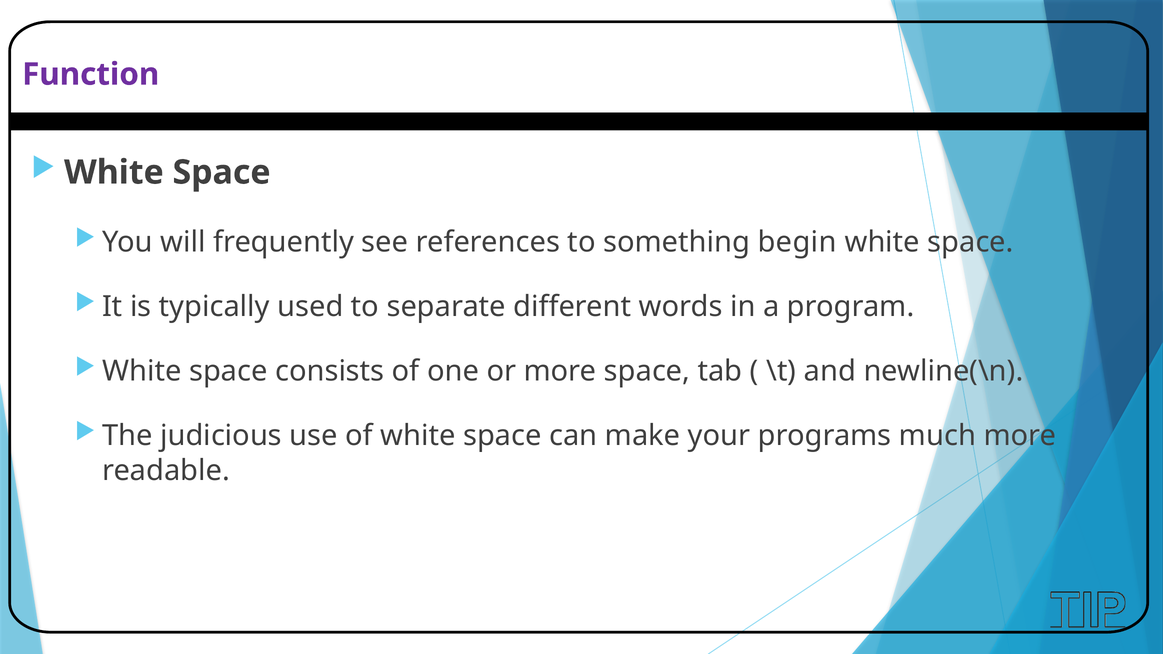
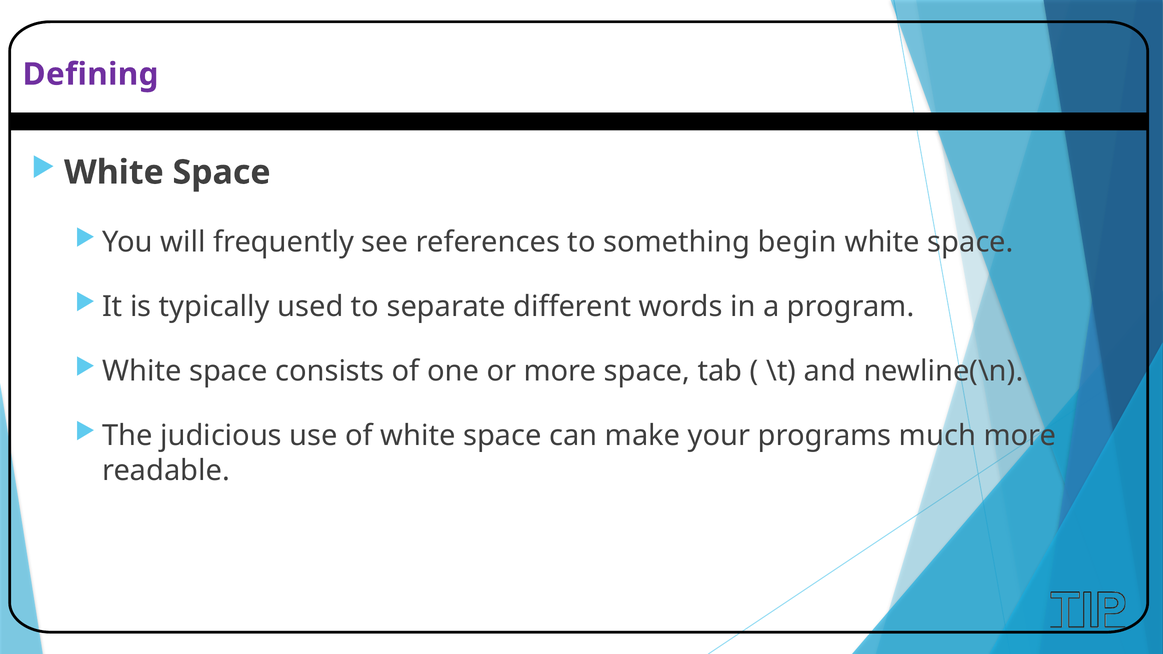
Function: Function -> Defining (91, 74)
